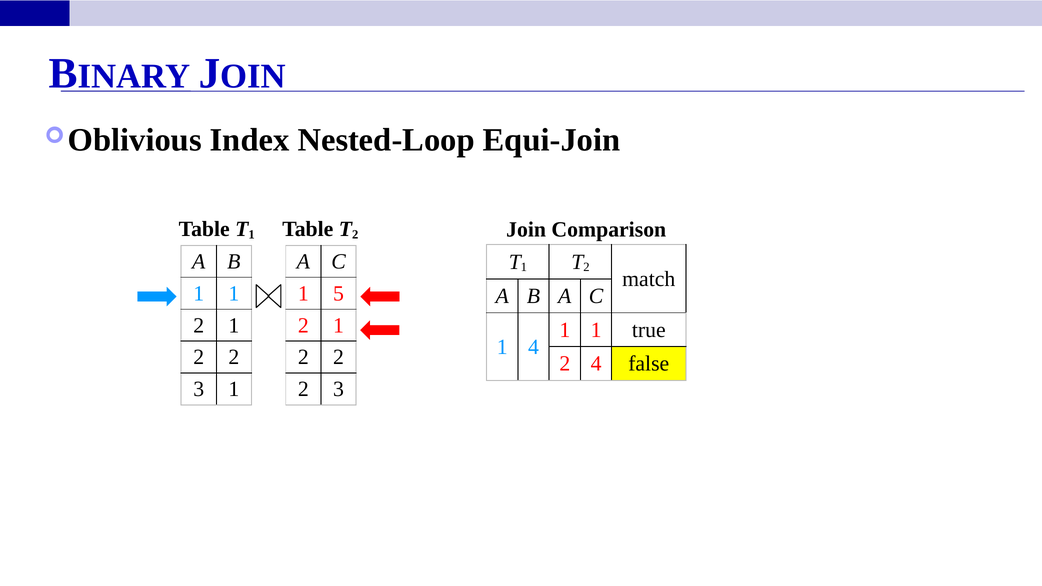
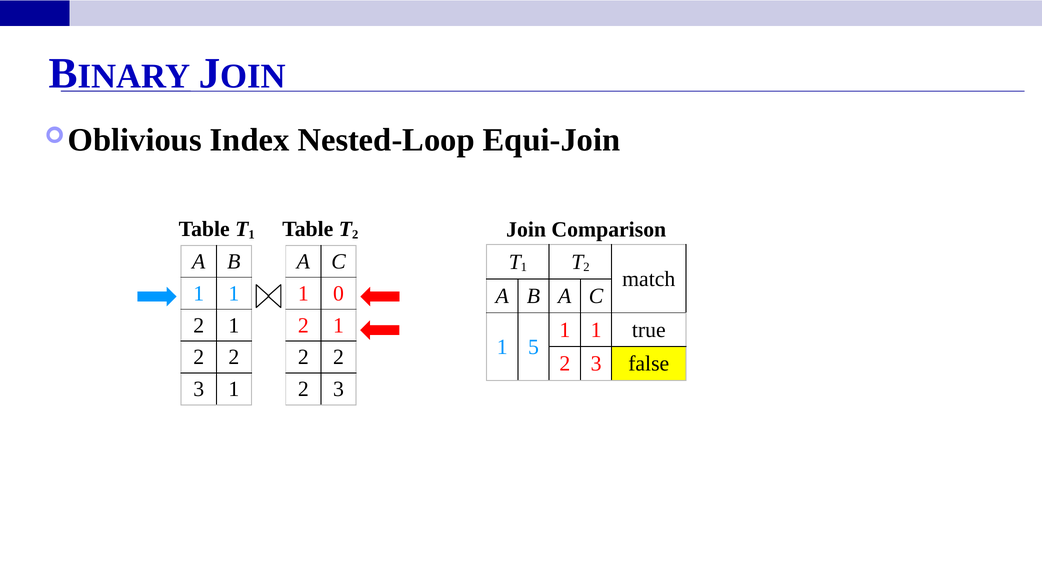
5: 5 -> 0 (339, 293)
1 4: 4 -> 5 (534, 347)
4: 4 -> 3 (596, 364)
